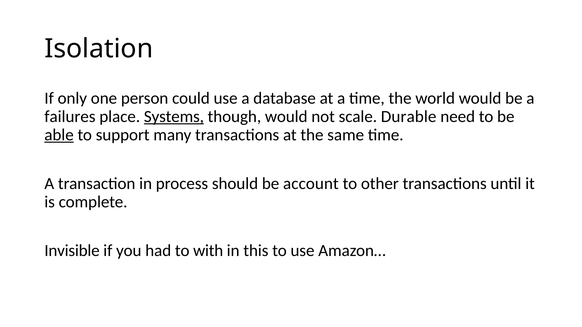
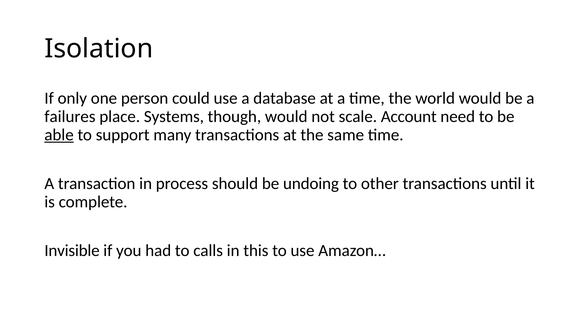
Systems underline: present -> none (174, 117)
Durable: Durable -> Account (409, 117)
account: account -> undoing (311, 184)
with: with -> calls (208, 251)
